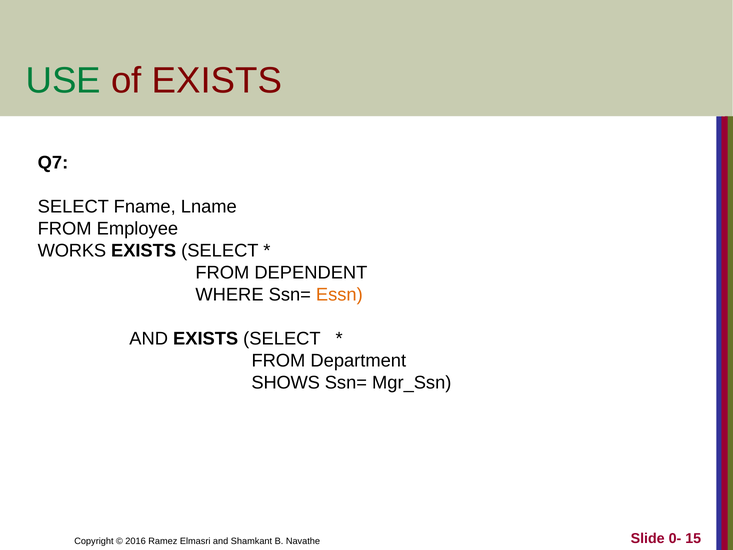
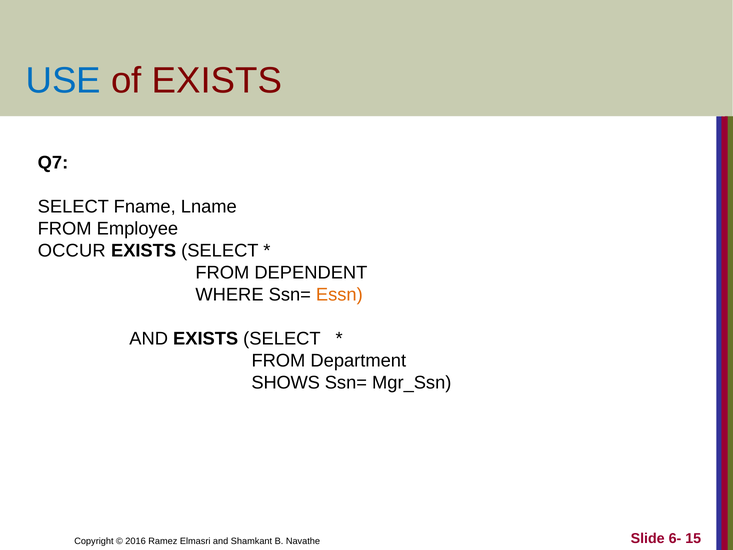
USE colour: green -> blue (63, 81)
WORKS: WORKS -> OCCUR (72, 250)
0-: 0- -> 6- (675, 538)
